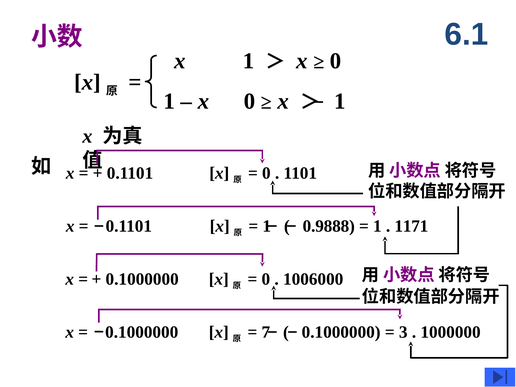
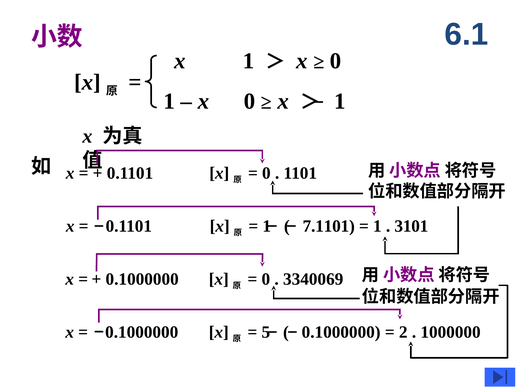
0.9888: 0.9888 -> 7.1101 (329, 226)
1171: 1171 -> 3101 (411, 226)
1006000: 1006000 -> 3340069 (313, 279)
7: 7 -> 5 (266, 332)
3: 3 -> 2 (403, 332)
